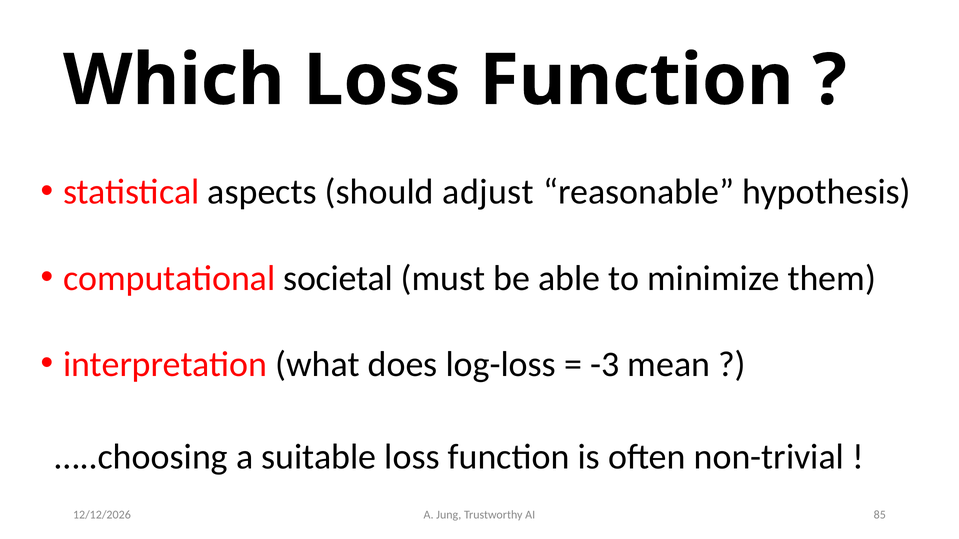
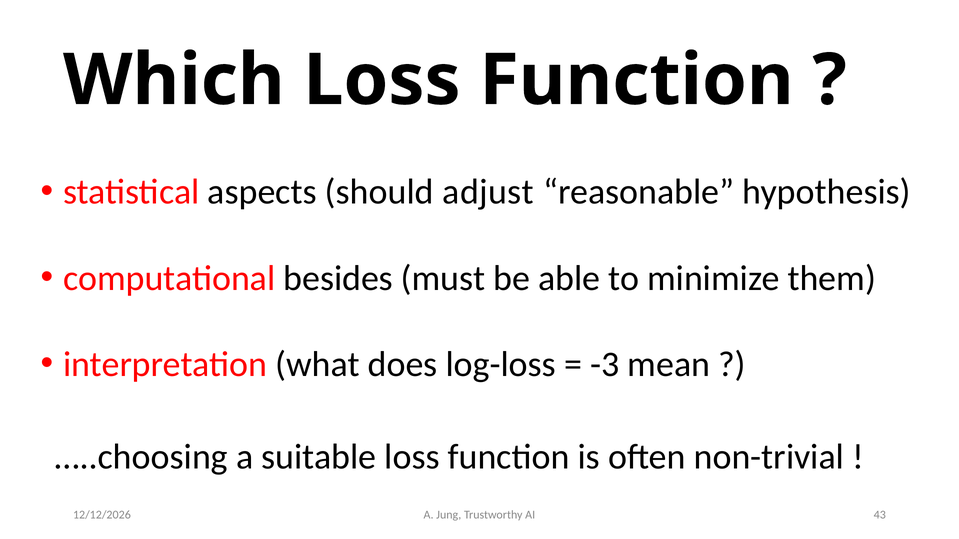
societal: societal -> besides (338, 279)
85: 85 -> 43 (880, 515)
